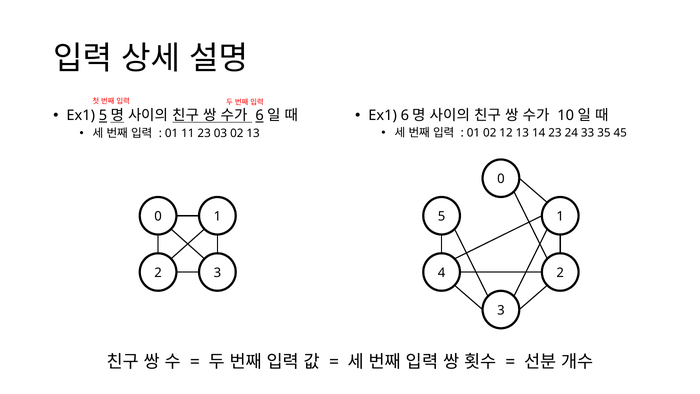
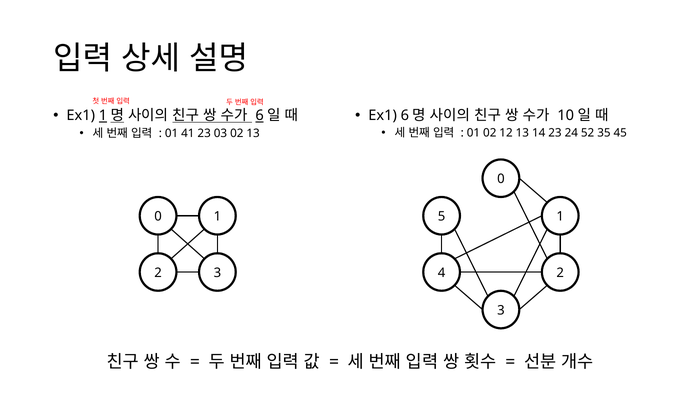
Ex1 5: 5 -> 1 (103, 115)
33: 33 -> 52 (588, 133)
11: 11 -> 41 (188, 133)
